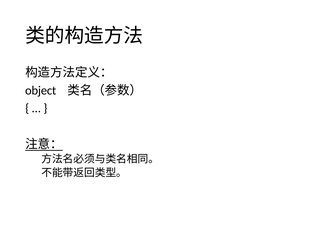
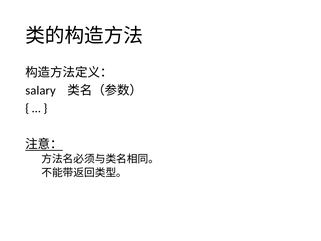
object: object -> salary (41, 90)
